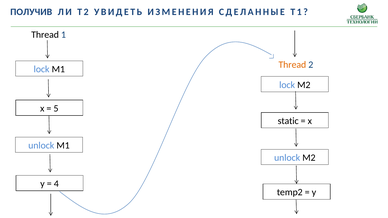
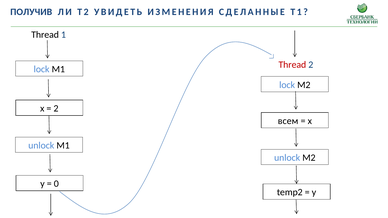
Thread colour: orange -> red (292, 65)
5: 5 -> 2 (56, 109)
static: static -> всем (288, 121)
4: 4 -> 0 (56, 184)
